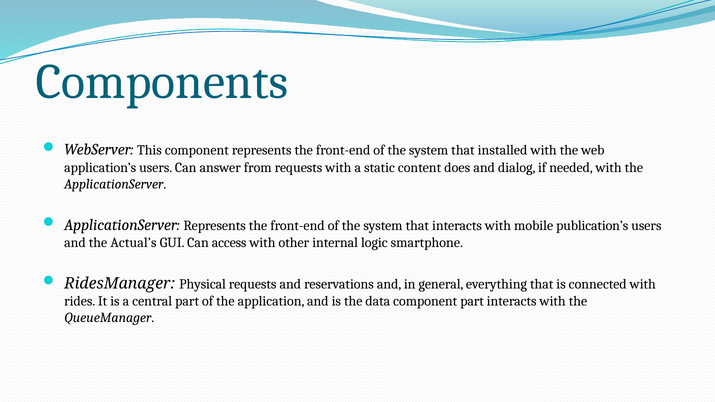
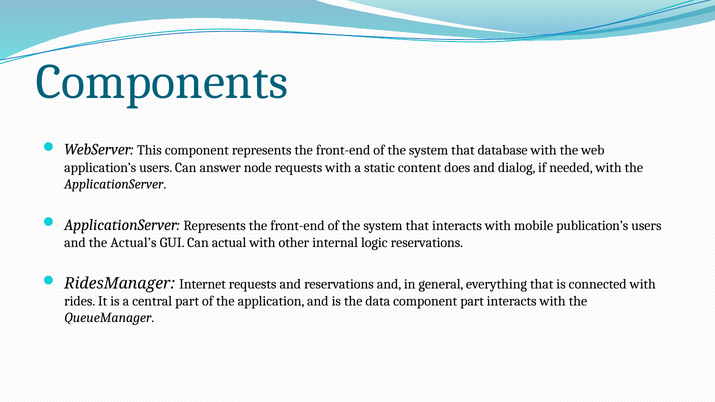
installed: installed -> database (503, 150)
from: from -> node (258, 168)
access: access -> actual (229, 243)
logic smartphone: smartphone -> reservations (427, 243)
Physical: Physical -> Internet (203, 284)
